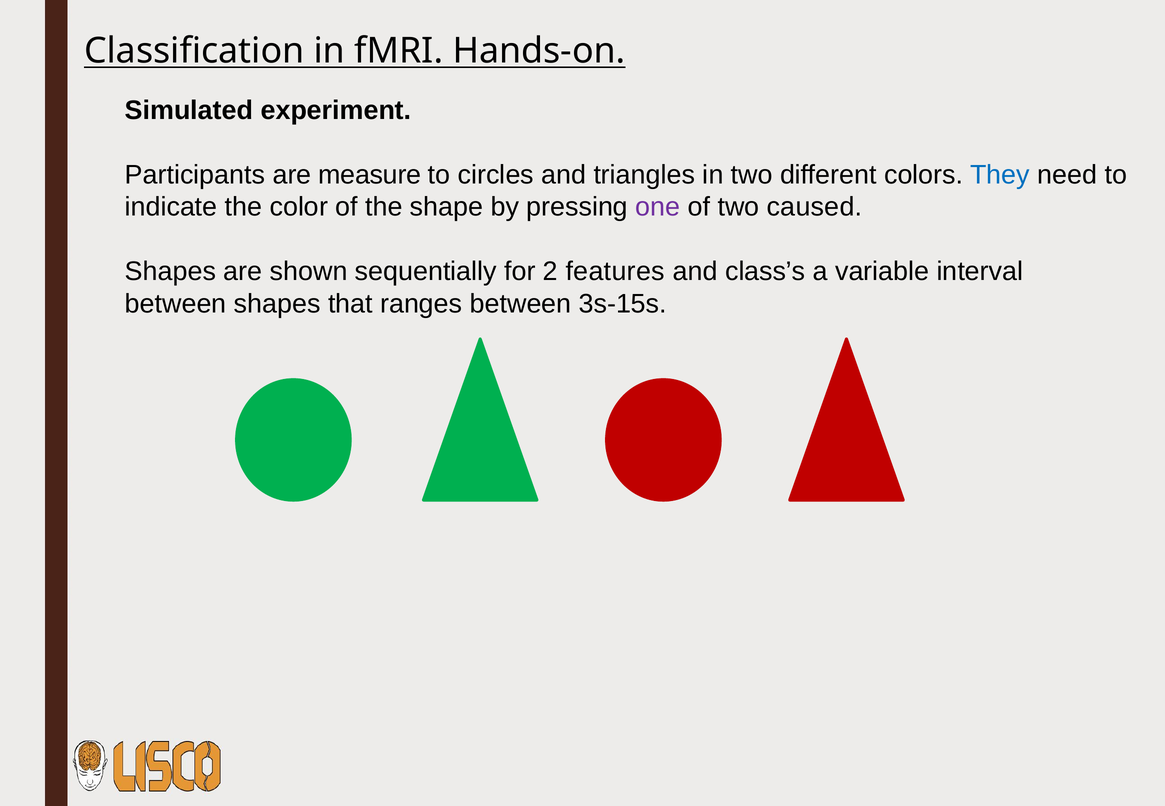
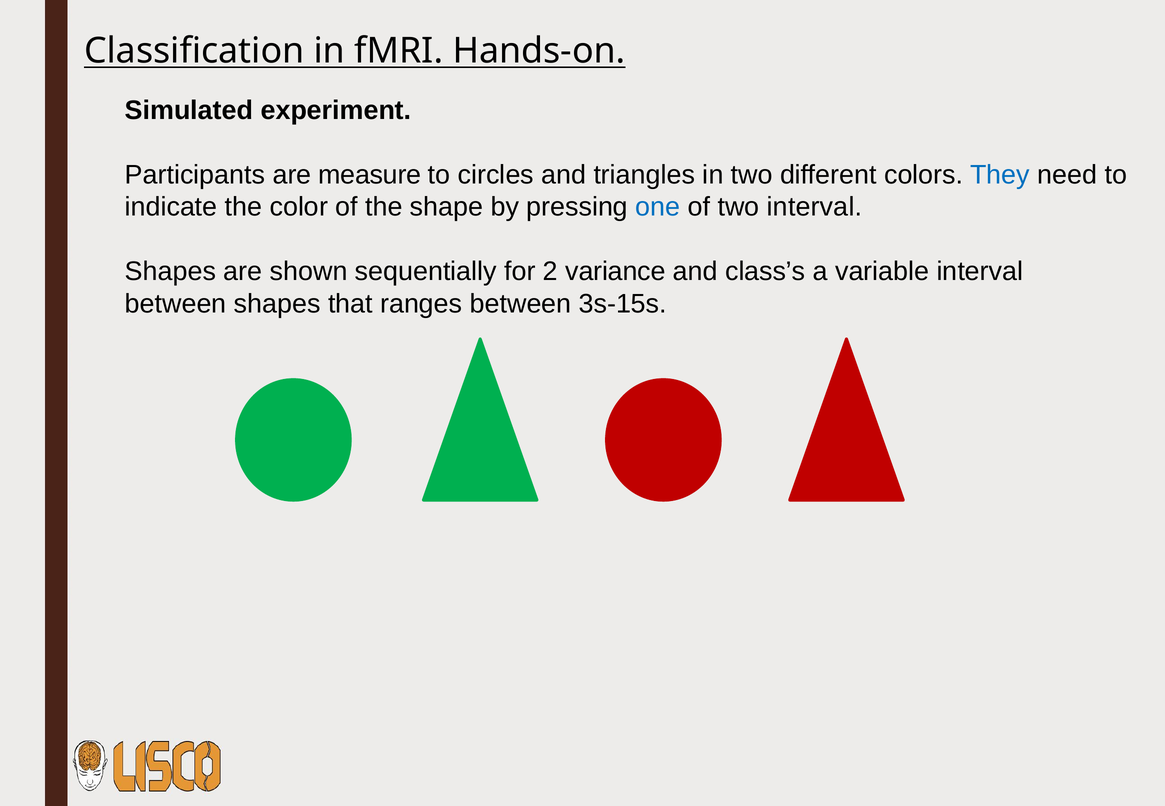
one colour: purple -> blue (658, 207)
two caused: caused -> interval (814, 207)
features: features -> variance (615, 272)
